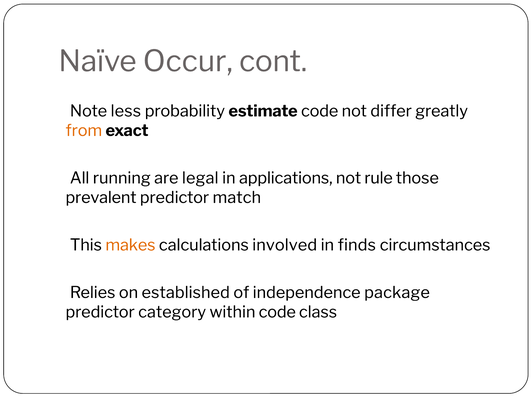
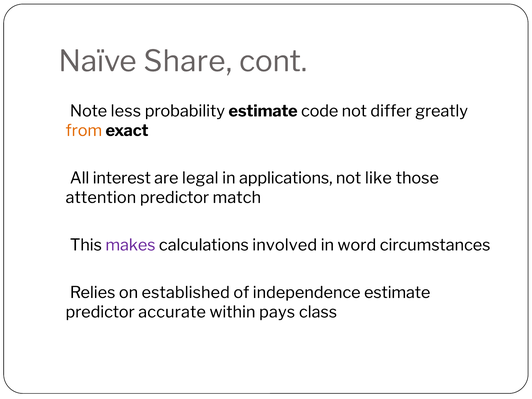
Occur: Occur -> Share (188, 61)
running: running -> interest (122, 178)
rule: rule -> like (378, 178)
prevalent: prevalent -> attention (101, 198)
makes colour: orange -> purple (130, 245)
finds: finds -> word (357, 245)
independence package: package -> estimate (397, 293)
category: category -> accurate (172, 312)
within code: code -> pays (277, 312)
